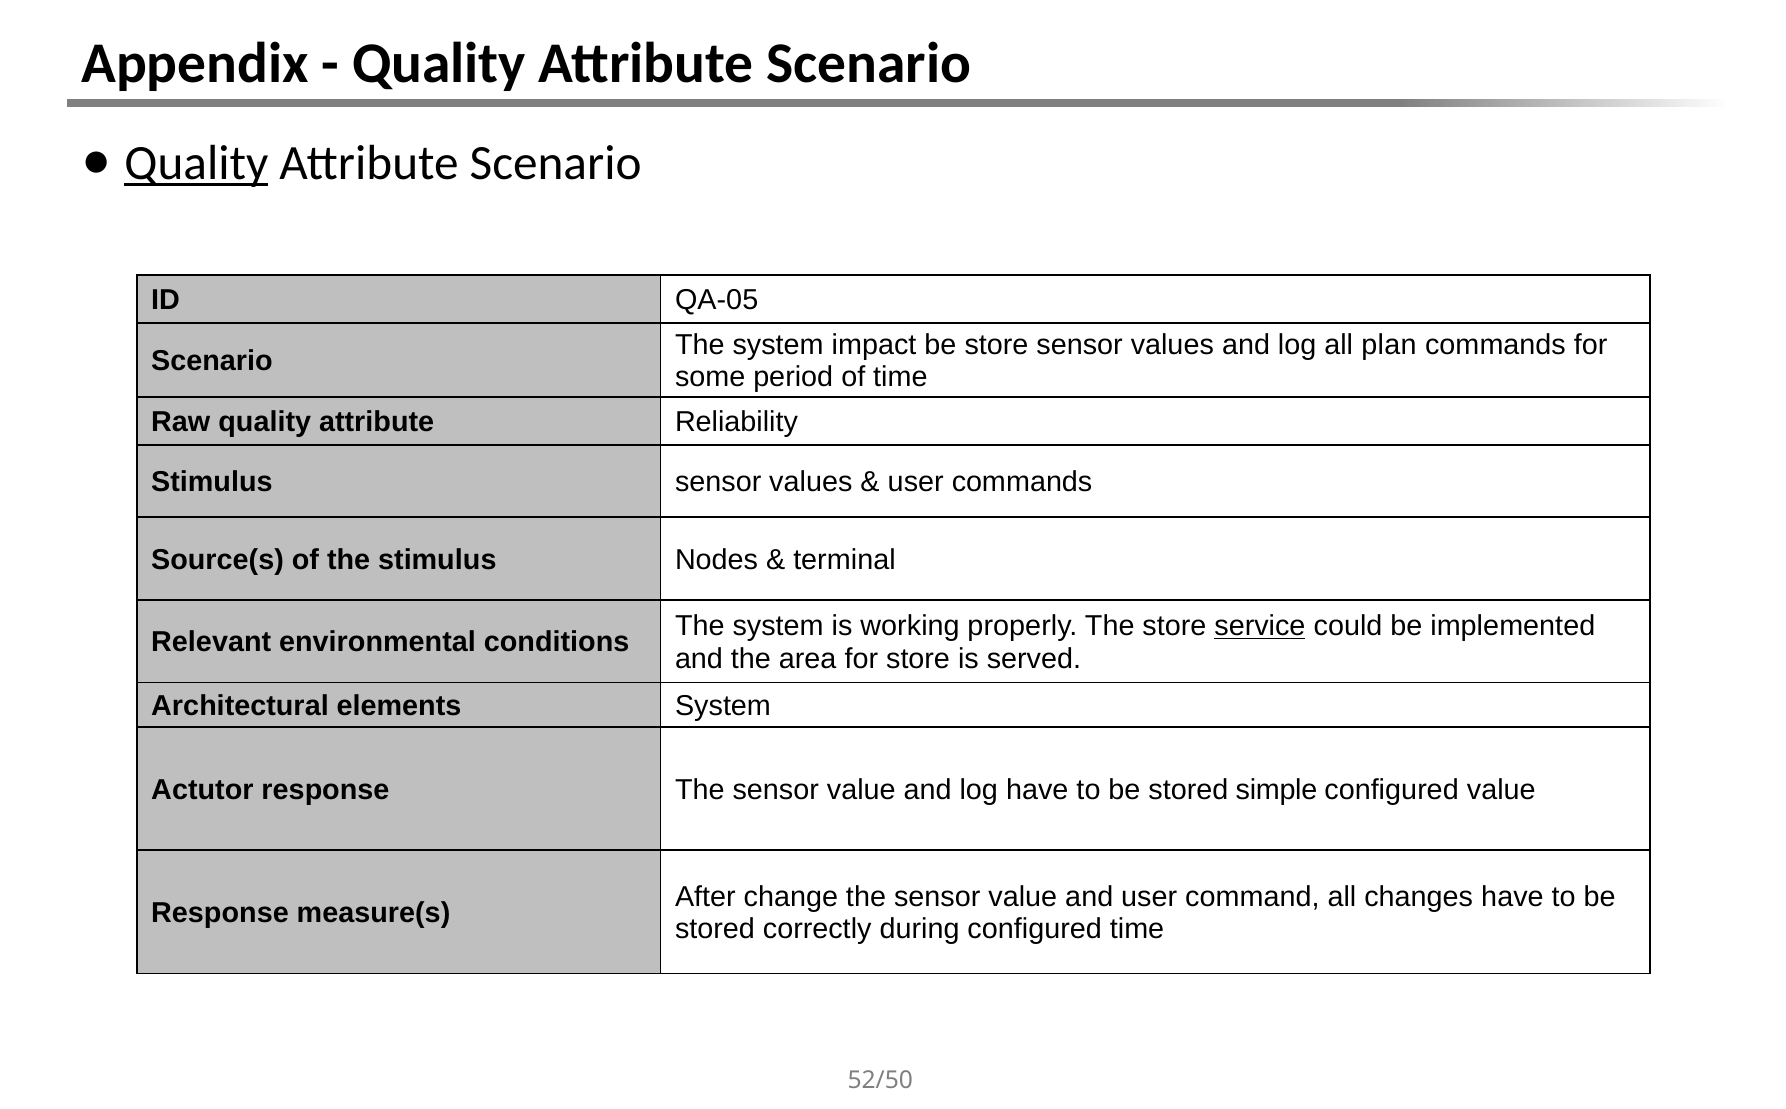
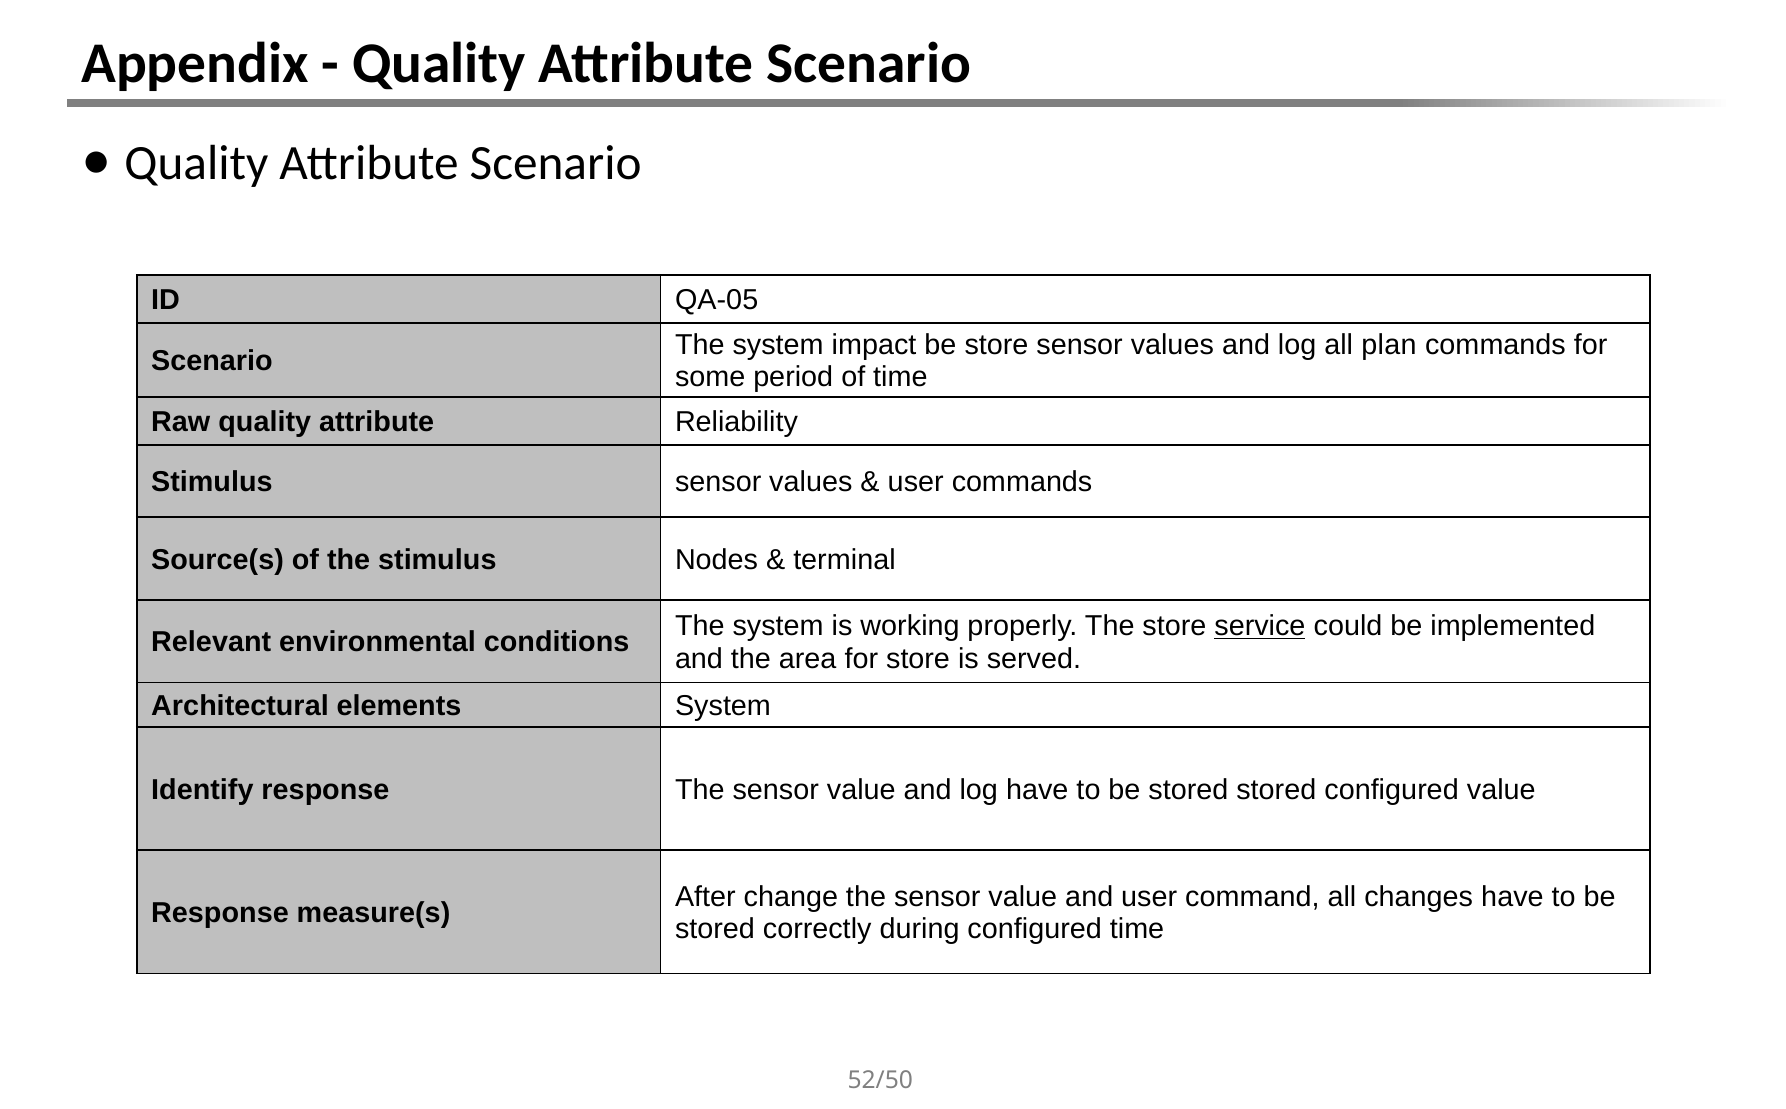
Quality underline: present -> none (196, 163)
Actutor: Actutor -> Identify (202, 789)
stored simple: simple -> stored (1276, 789)
